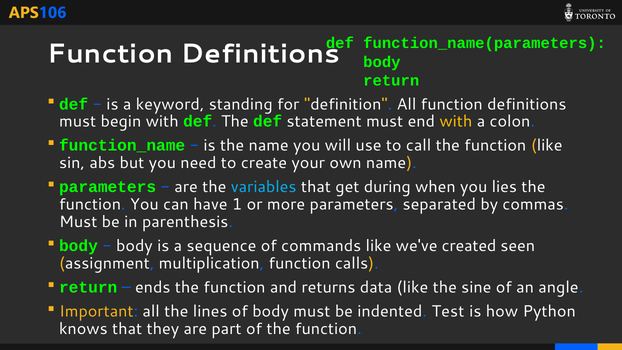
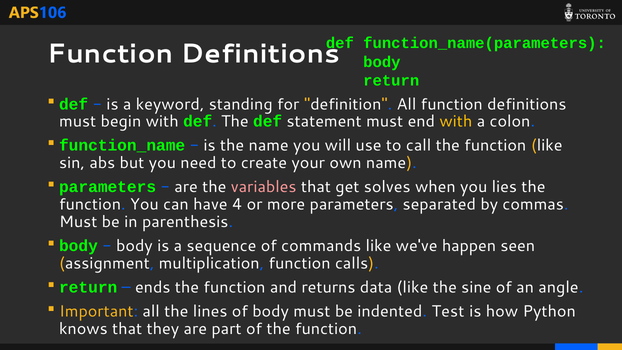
variables colour: light blue -> pink (264, 187)
during: during -> solves (387, 187)
1: 1 -> 4 (237, 205)
created: created -> happen (469, 246)
